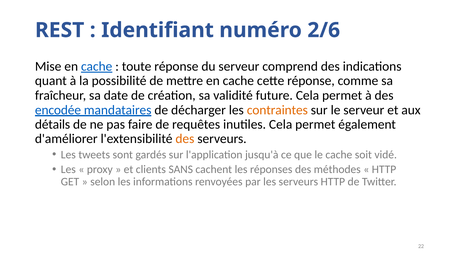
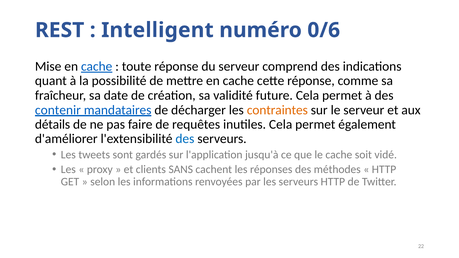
Identifiant: Identifiant -> Intelligent (157, 30)
2/6: 2/6 -> 0/6 (324, 30)
encodée: encodée -> contenir (58, 110)
des colour: orange -> blue (185, 139)
